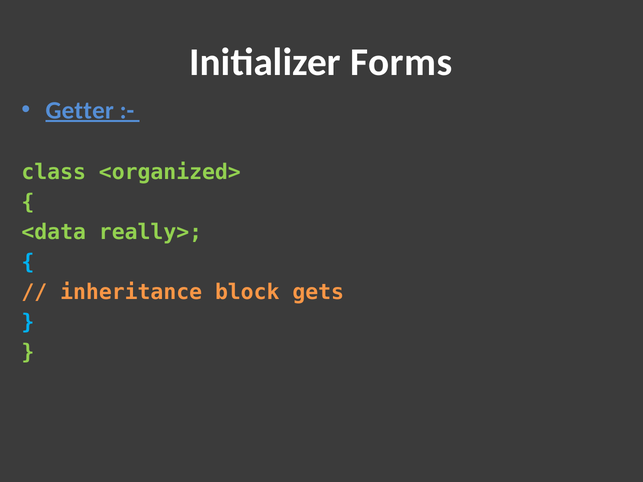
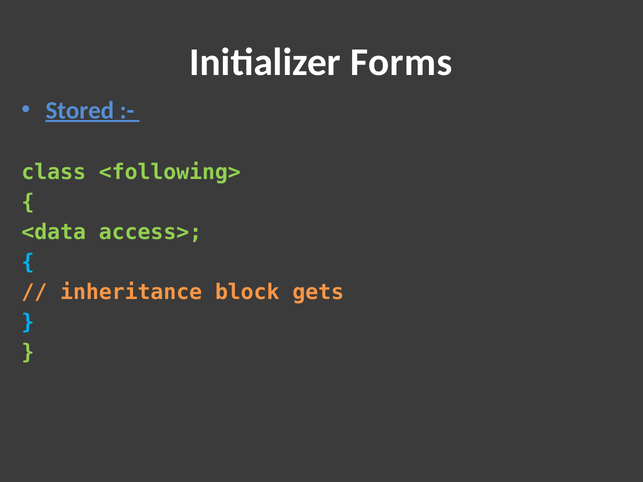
Getter: Getter -> Stored (80, 110)
<organized>: <organized> -> <following> (170, 172)
really>: really> -> access> (150, 232)
